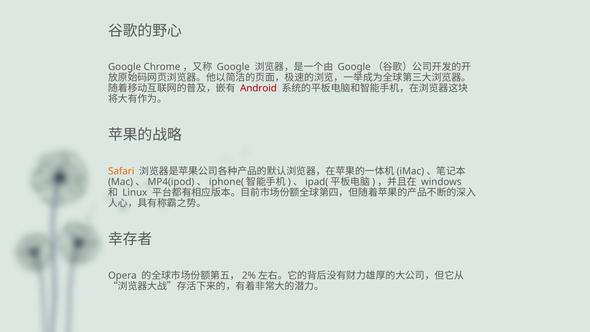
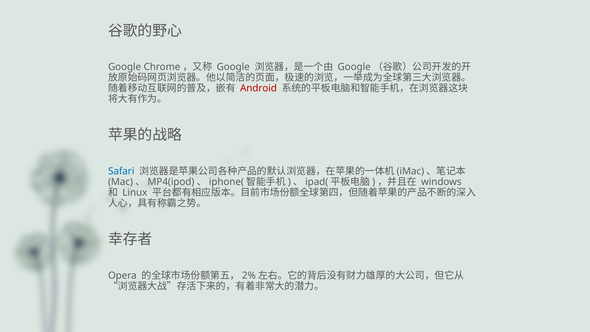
Safari colour: orange -> blue (121, 171)
